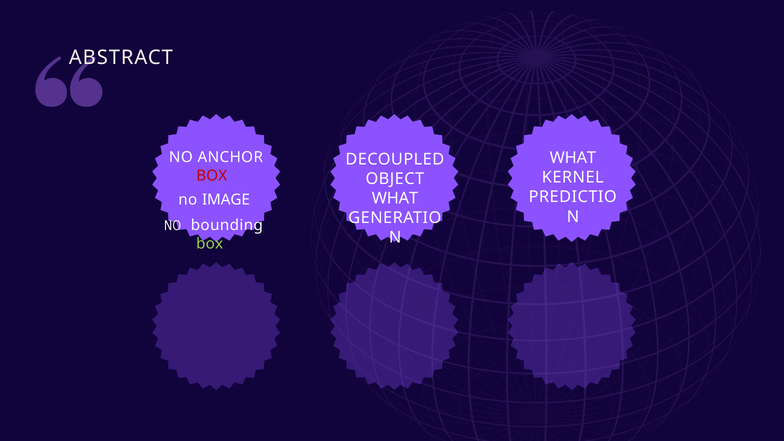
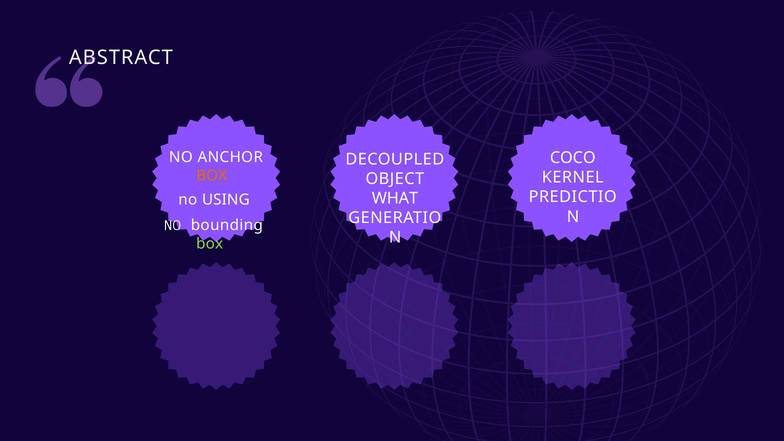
WHAT: WHAT -> COCO (573, 158)
BOX colour: red -> orange (212, 176)
IMAGE: IMAGE -> USING (226, 200)
